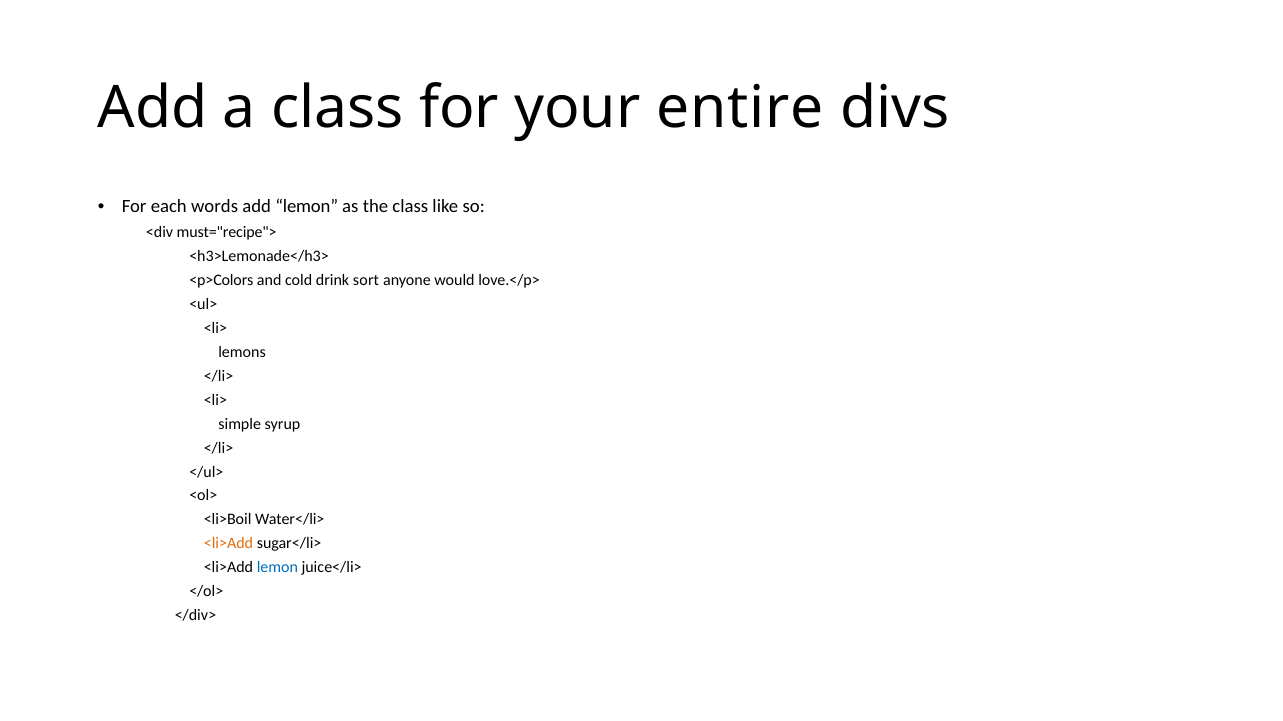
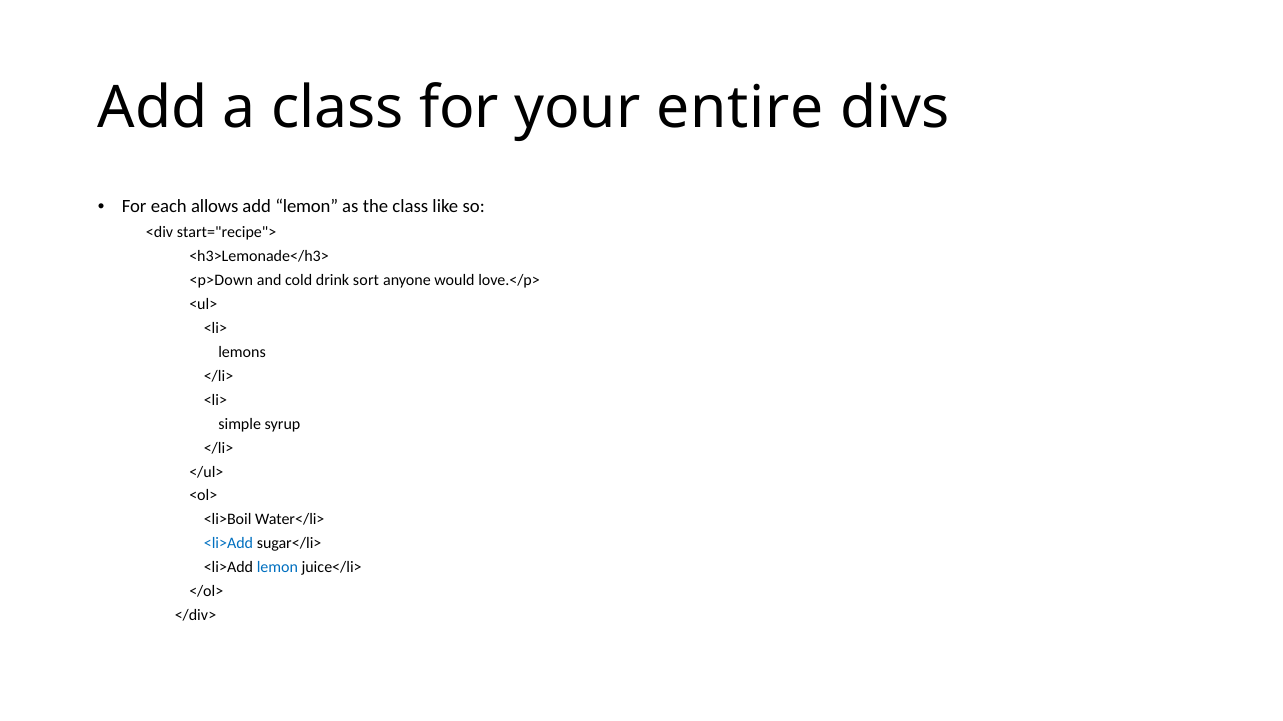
words: words -> allows (215, 207)
must="recipe">: must="recipe"> -> start="recipe"> (227, 232)
<p>Colors: <p>Colors -> <p>Down (221, 280)
<li>Add colour: orange -> blue (228, 544)
